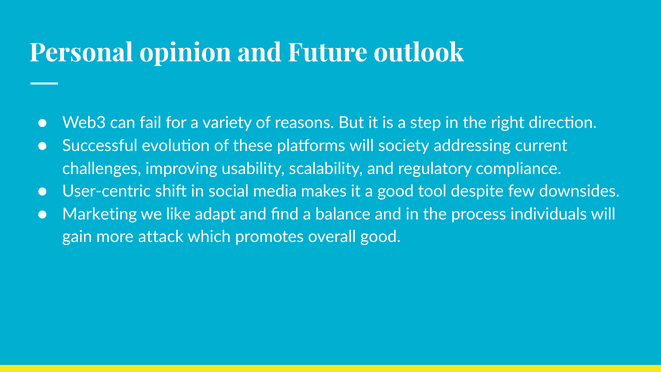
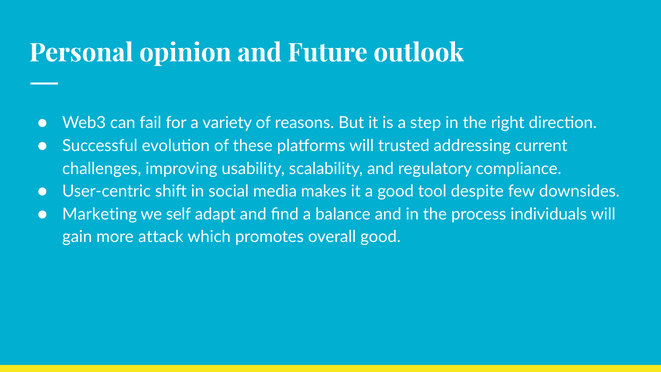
society: society -> trusted (404, 146)
like: like -> self (178, 214)
